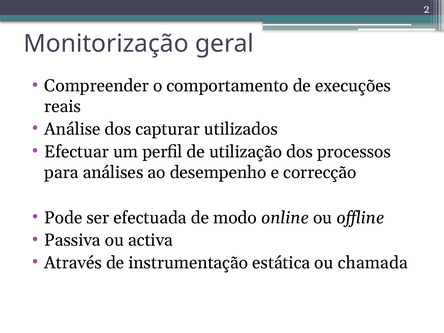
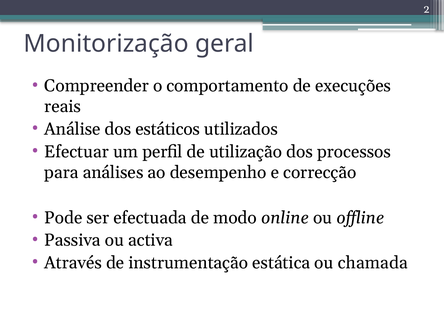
capturar: capturar -> estáticos (168, 129)
